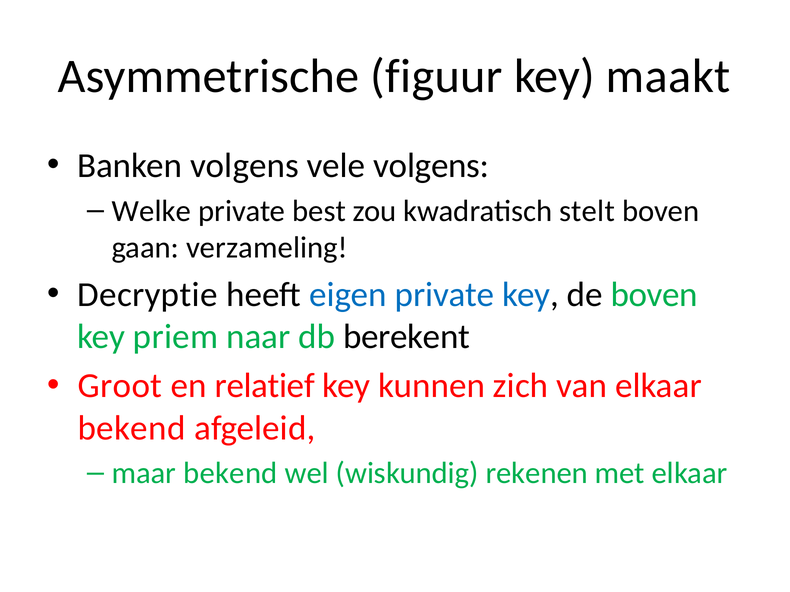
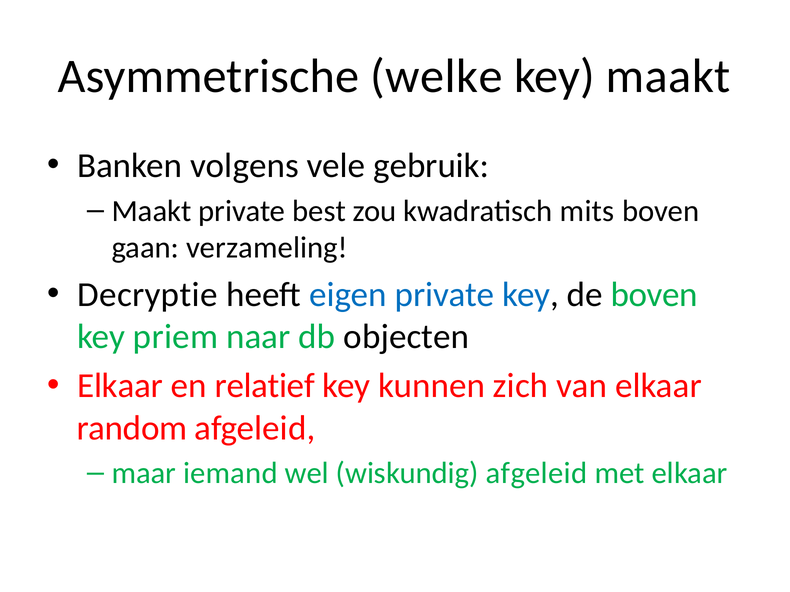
figuur: figuur -> welke (436, 76)
vele volgens: volgens -> gebruik (431, 166)
Welke: Welke -> Maakt (152, 211)
stelt: stelt -> mits (587, 211)
berekent: berekent -> objecten (406, 337)
Groot: Groot -> Elkaar (120, 386)
bekend: bekend -> random (132, 428)
maar bekend: bekend -> iemand (230, 474)
wiskundig rekenen: rekenen -> afgeleid (537, 474)
